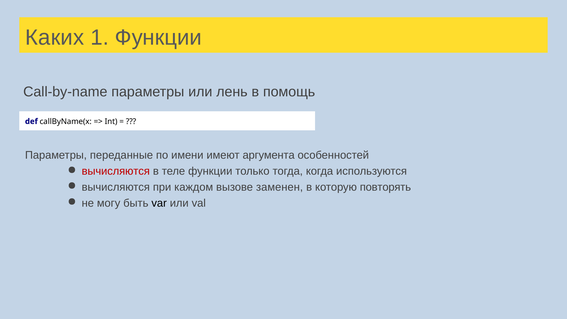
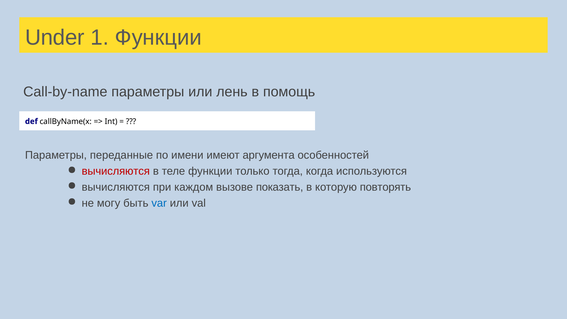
Каких: Каких -> Under (55, 38)
заменен: заменен -> показать (280, 187)
var colour: black -> blue (159, 203)
